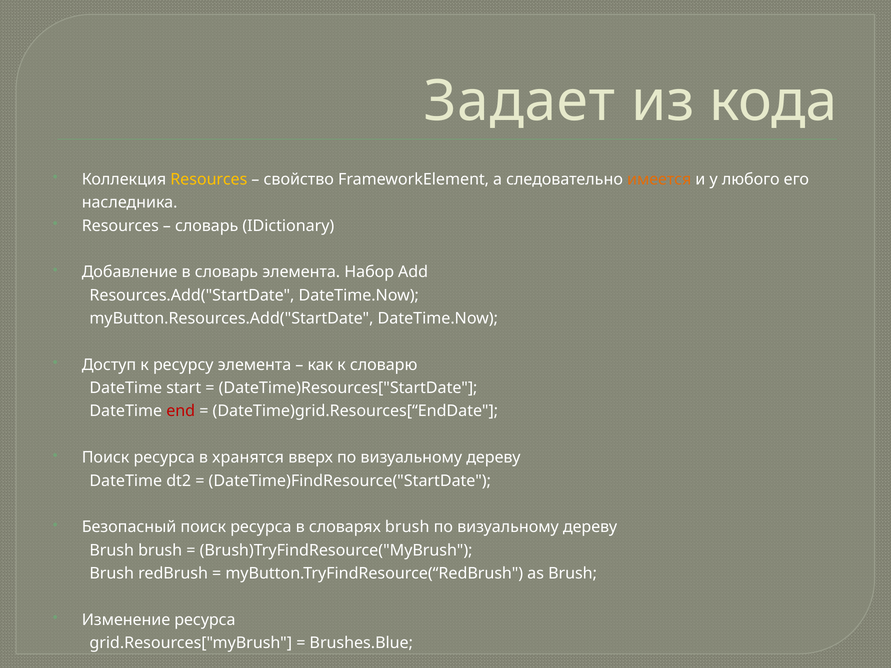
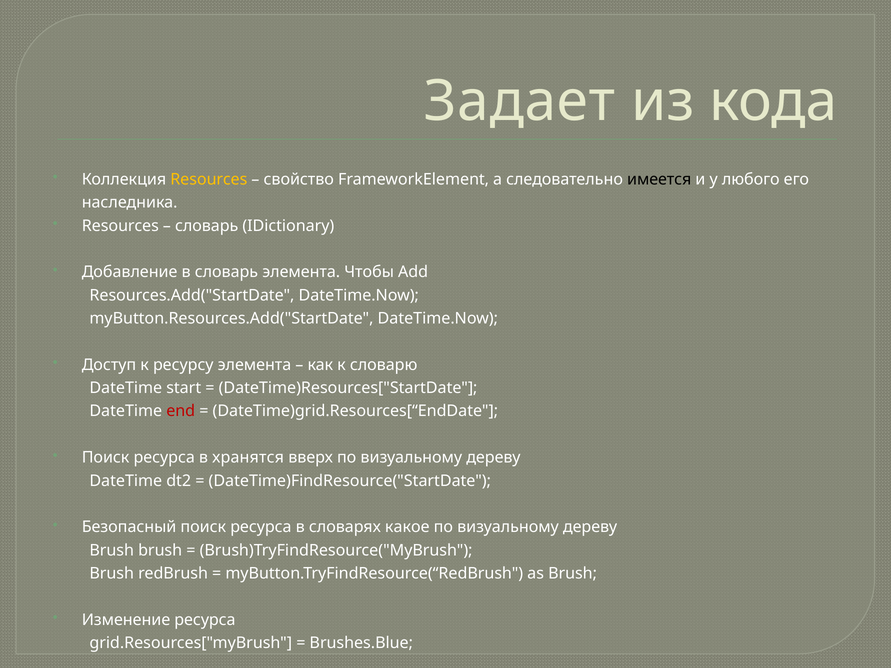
имеется colour: orange -> black (659, 179)
Набор: Набор -> Чтобы (369, 272)
словарях brush: brush -> какое (407, 527)
